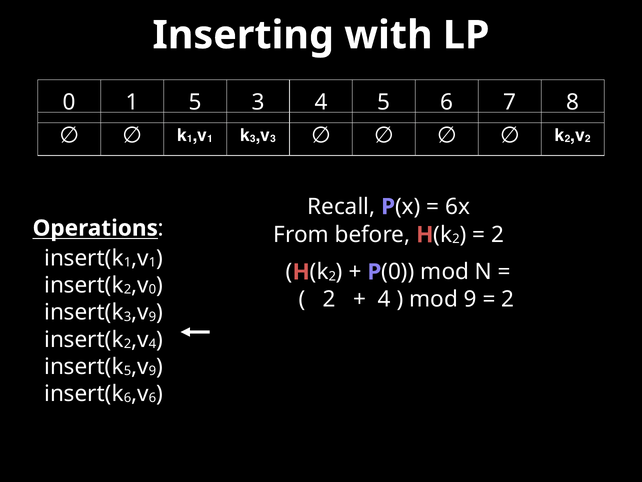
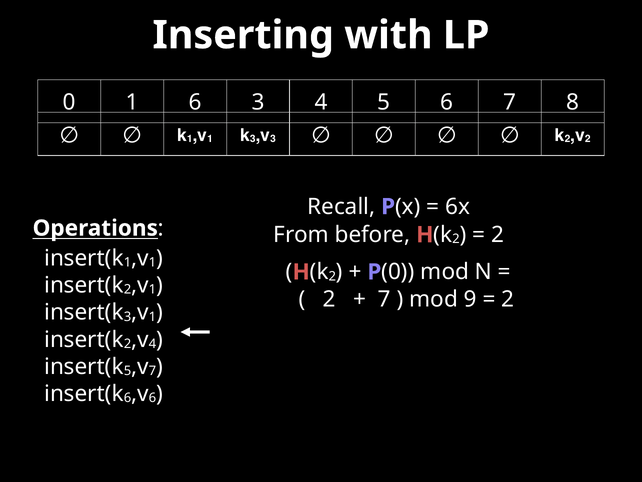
1 5: 5 -> 6 (195, 102)
0: 0 -> 1 (152, 289)
4: 4 -> 7 (384, 299)
9: 9 -> 1 (152, 316)
9: 9 -> 7 (152, 371)
